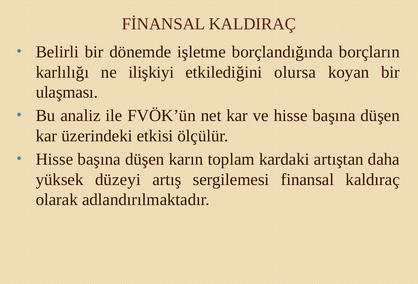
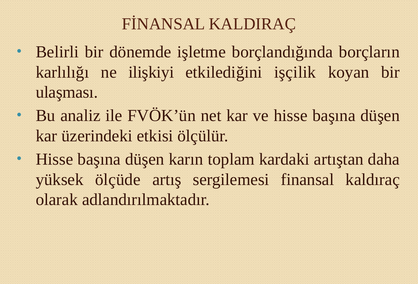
olursa: olursa -> işçilik (295, 72)
düzeyi: düzeyi -> ölçüde (118, 180)
